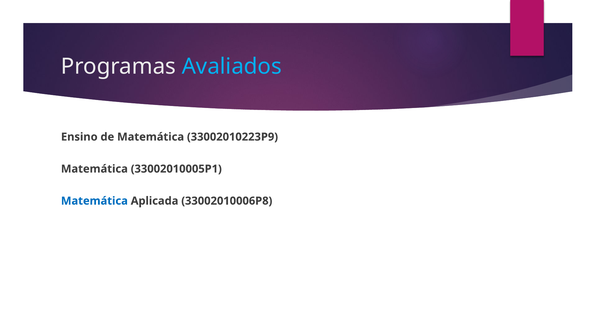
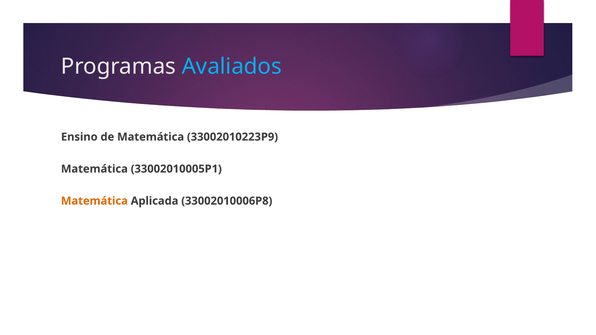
Matemática colour: blue -> orange (94, 201)
